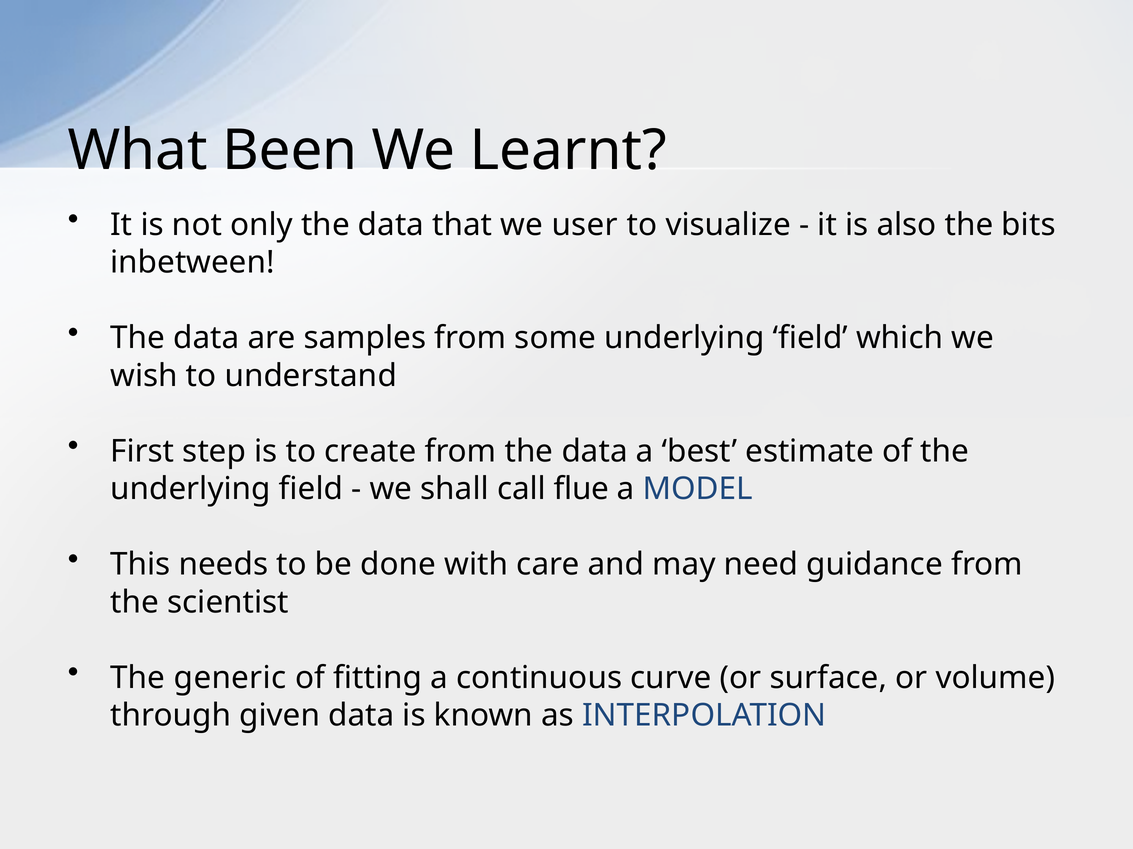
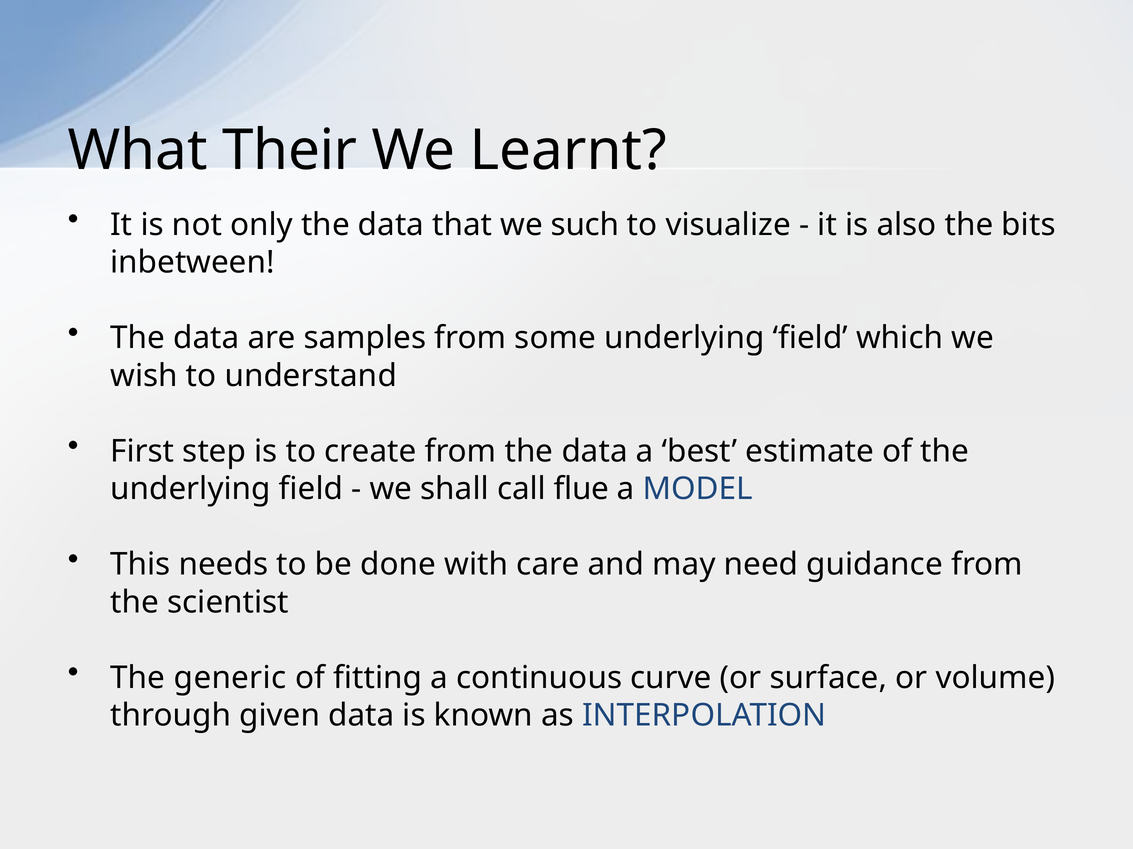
Been: Been -> Their (290, 151)
user: user -> such (585, 225)
